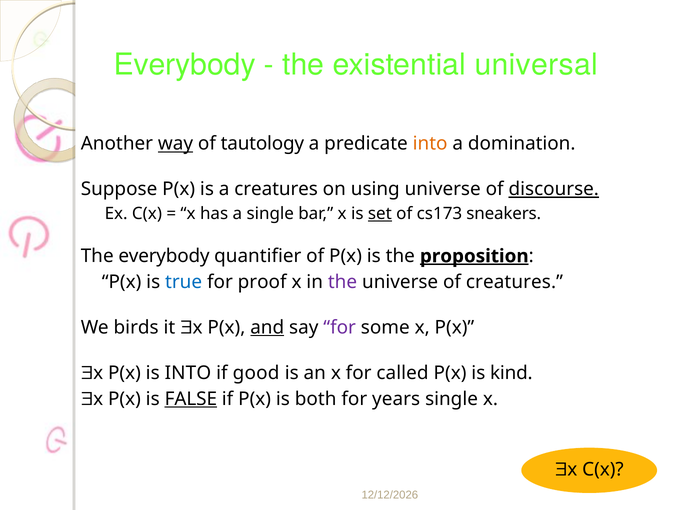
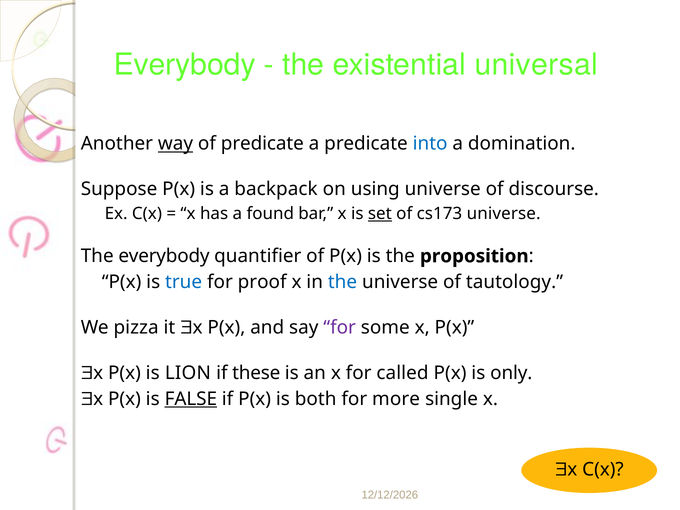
of tautology: tautology -> predicate (262, 144)
into colour: orange -> blue (430, 144)
a creatures: creatures -> backpack (276, 189)
discourse underline: present -> none (554, 189)
a single: single -> found (270, 214)
cs173 sneakers: sneakers -> universe (504, 214)
proposition underline: present -> none (474, 256)
the colour: purple -> blue (343, 282)
of creatures: creatures -> tautology (514, 282)
birds: birds -> pizza (136, 328)
and underline: present -> none (267, 328)
is INTO: INTO -> LION (188, 373)
good: good -> these (256, 373)
kind: kind -> only (511, 373)
years: years -> more (396, 399)
